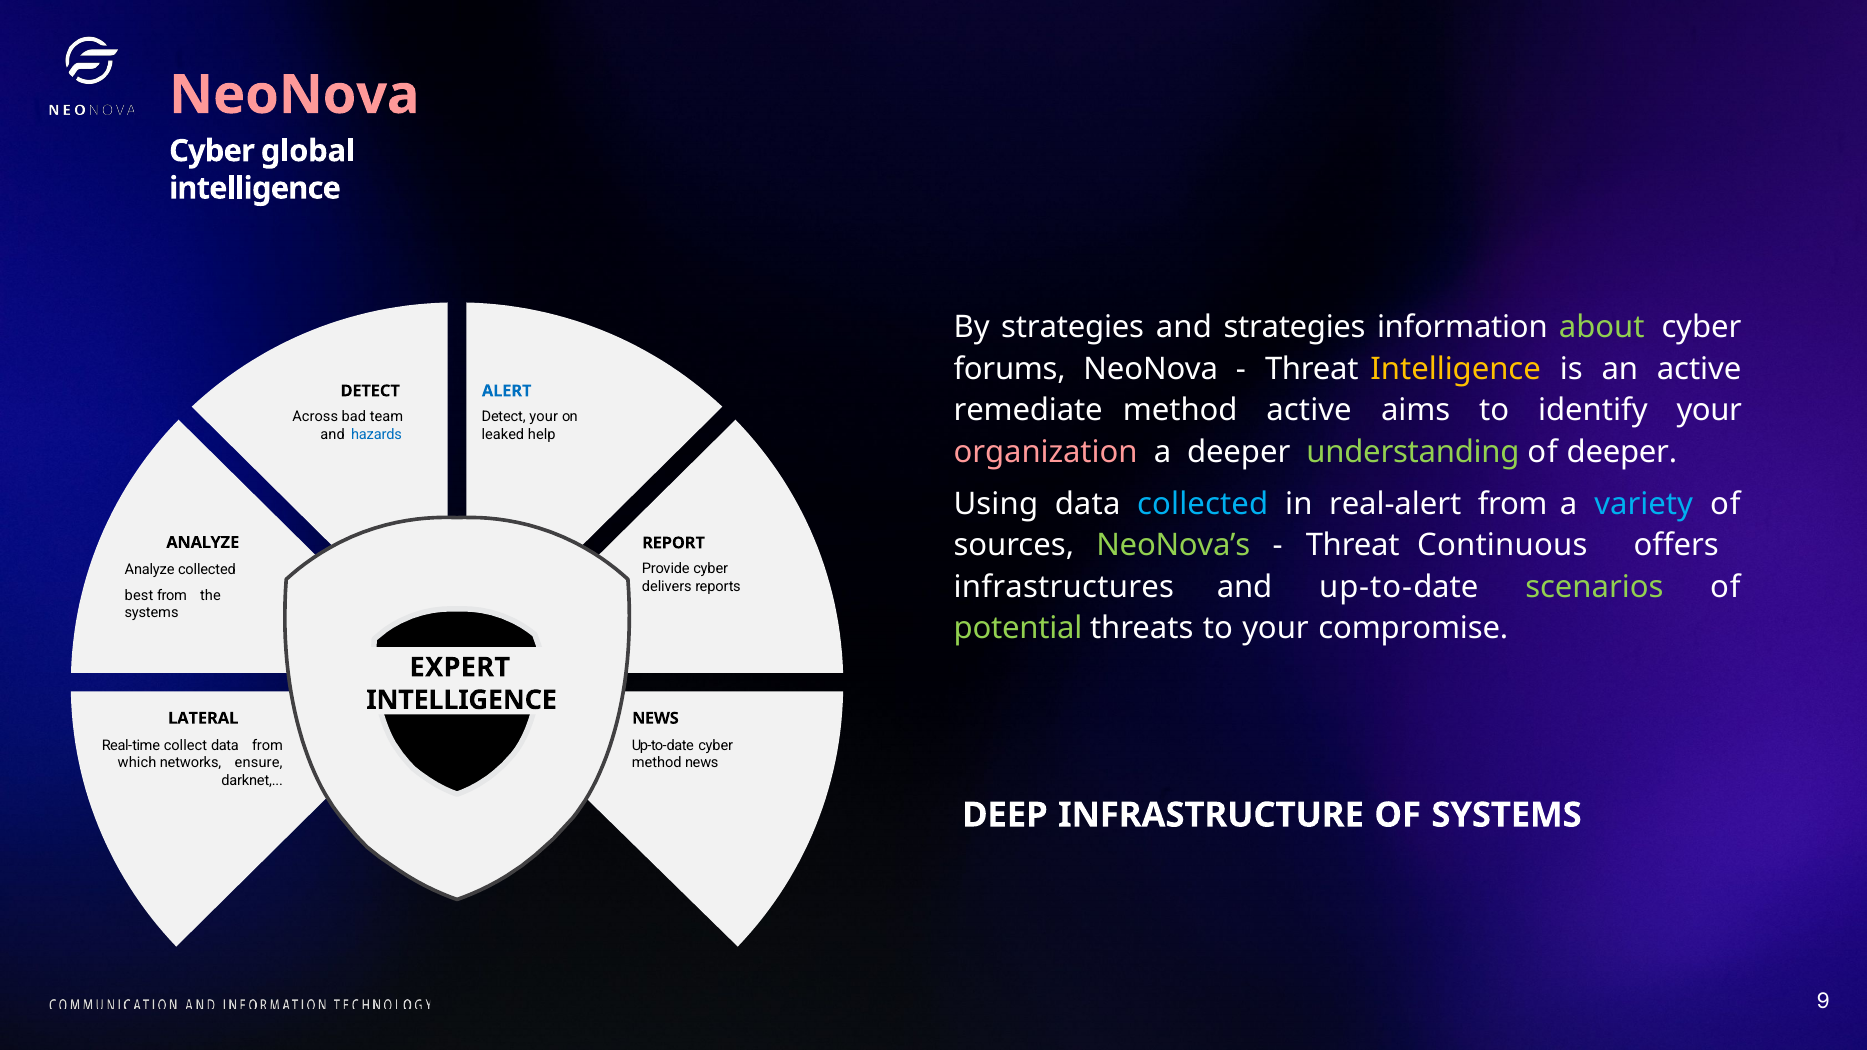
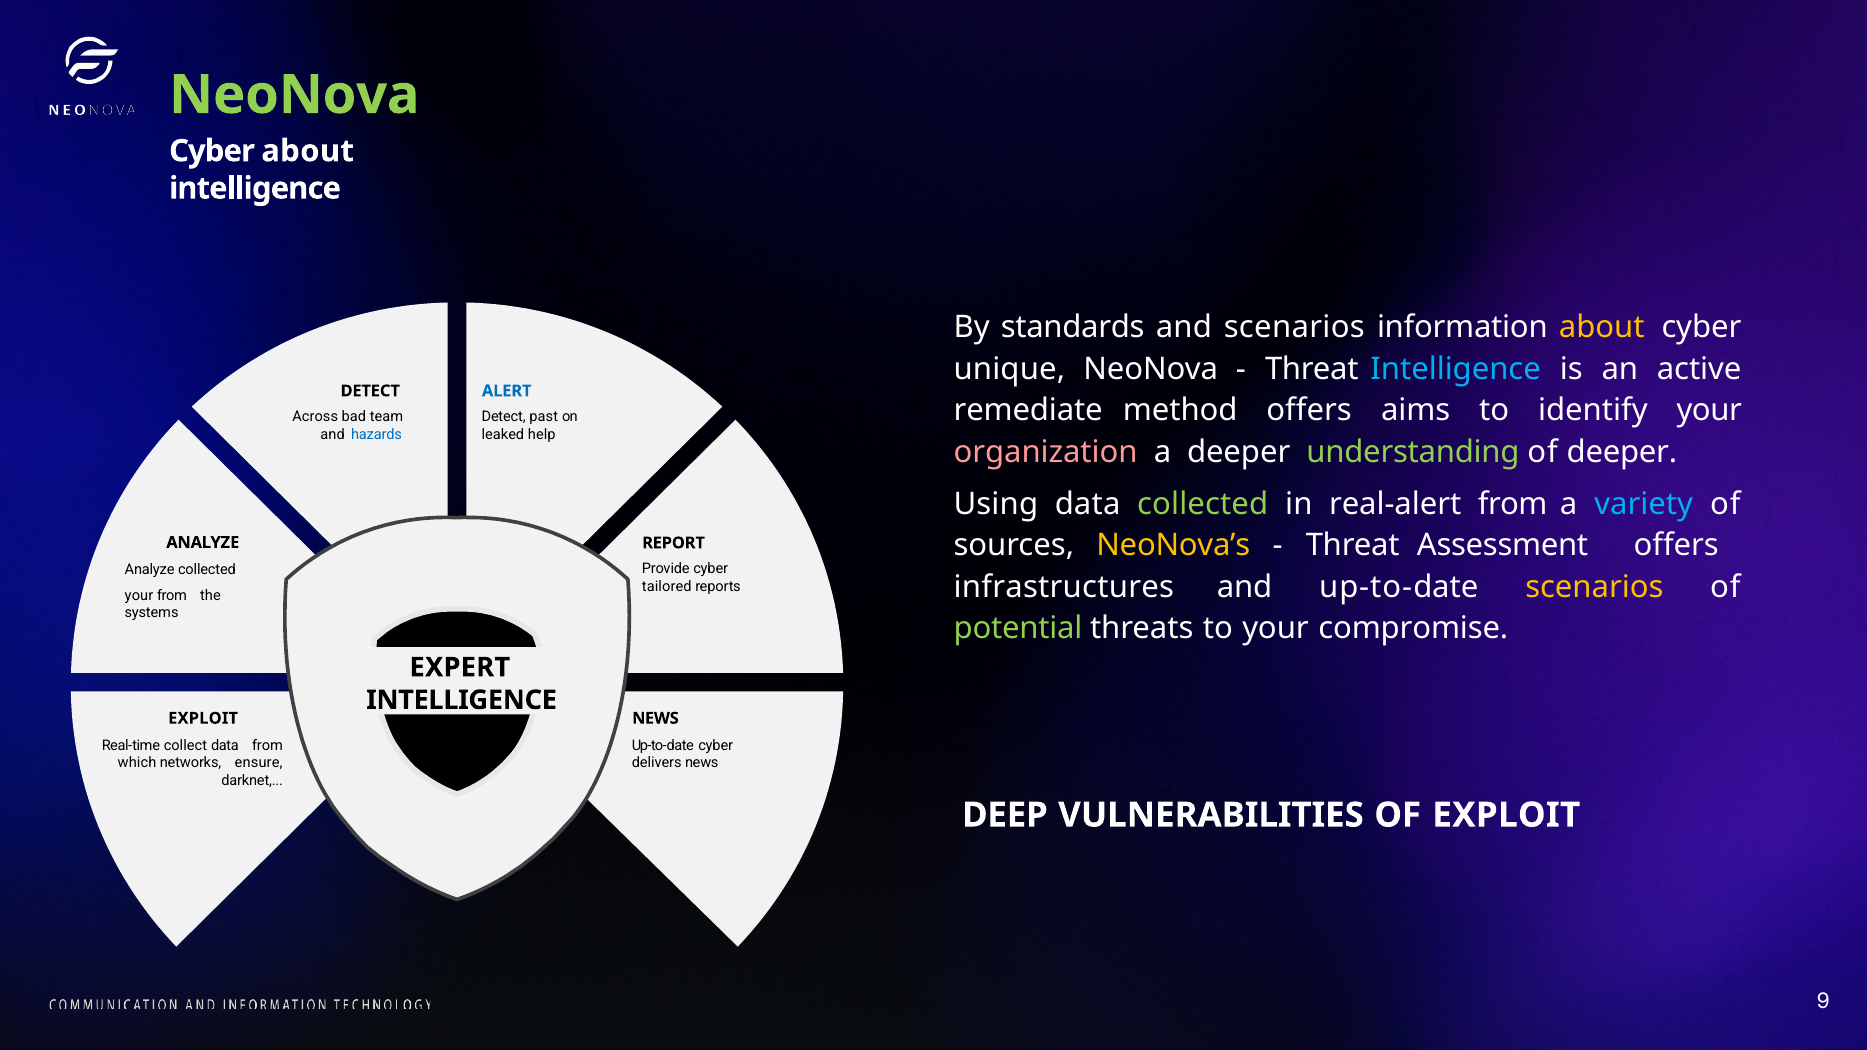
NeoNova colour: pink -> light green (294, 95)
Cyber global: global -> about (308, 151)
By strategies: strategies -> standards (1073, 328)
and strategies: strategies -> scenarios (1294, 328)
about colour: light green -> yellow (1602, 328)
forums: forums -> unique (1009, 369)
Intelligence colour: yellow -> light blue (1456, 369)
method active: active -> offers (1309, 410)
Detect your: your -> past (544, 417)
collected colour: light blue -> light green (1203, 504)
NeoNova’s colour: light green -> yellow (1173, 546)
Continuous: Continuous -> Assessment (1503, 546)
scenarios colour: light green -> yellow (1594, 587)
delivers: delivers -> tailored (667, 586)
best: best -> your (139, 596)
LATERAL: LATERAL -> EXPLOIT (203, 718)
method: method -> delivers (657, 763)
INFRASTRUCTURE: INFRASTRUCTURE -> VULNERABILITIES (1211, 815)
OF SYSTEMS: SYSTEMS -> EXPLOIT (1506, 815)
